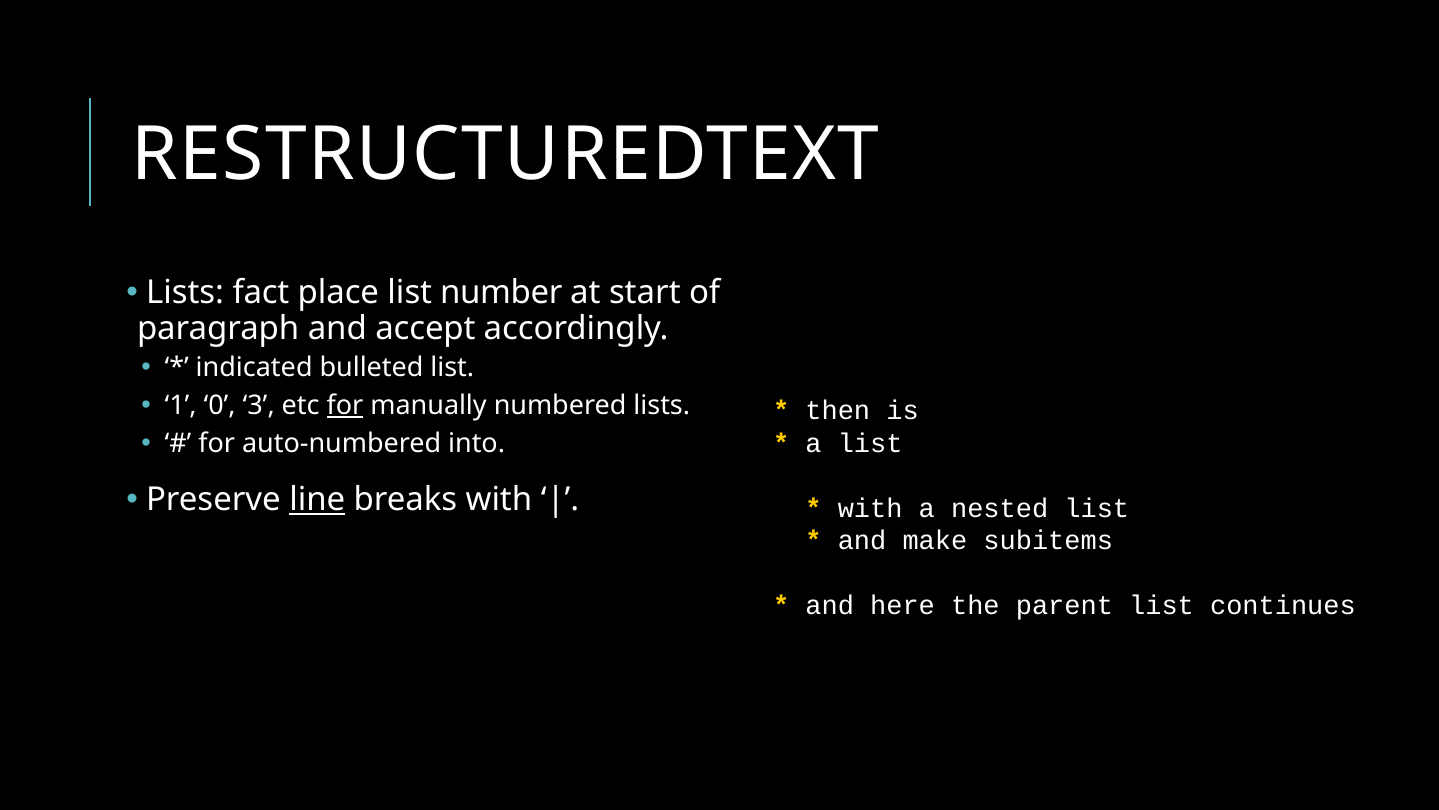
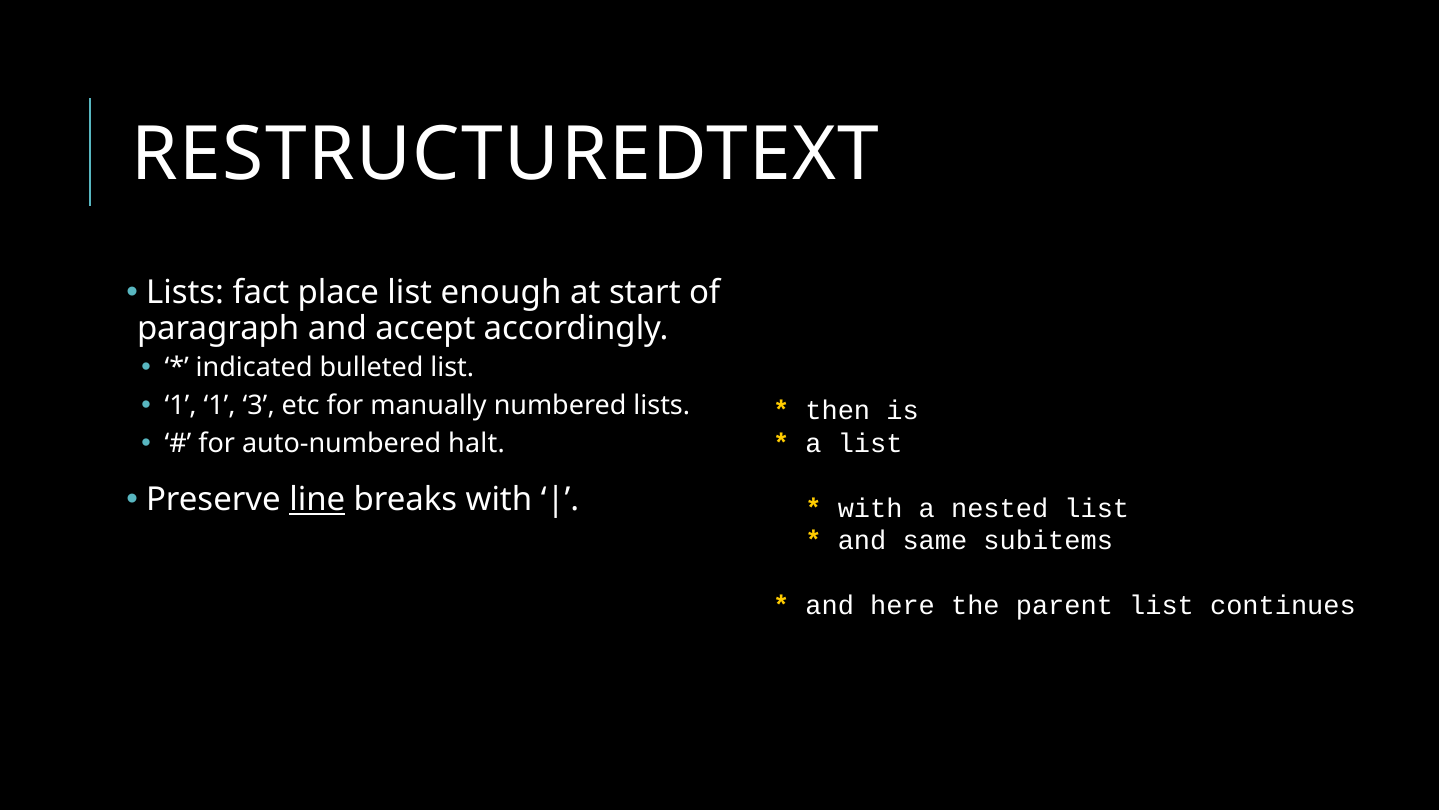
number: number -> enough (501, 293)
1 0: 0 -> 1 (220, 405)
for underline: present -> none (345, 405)
into: into -> halt (476, 443)
make: make -> same (935, 540)
